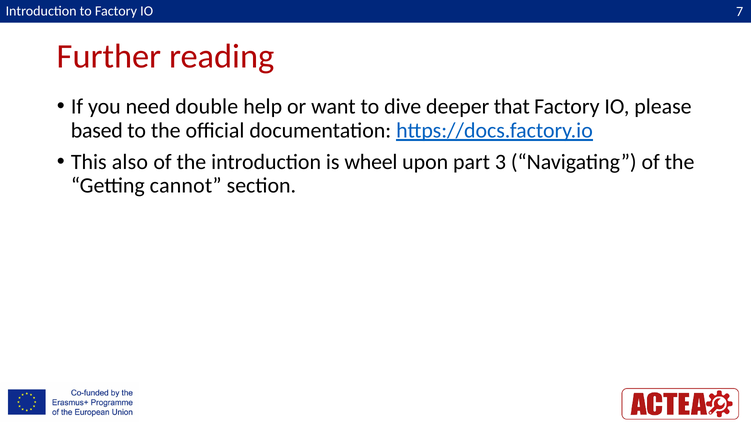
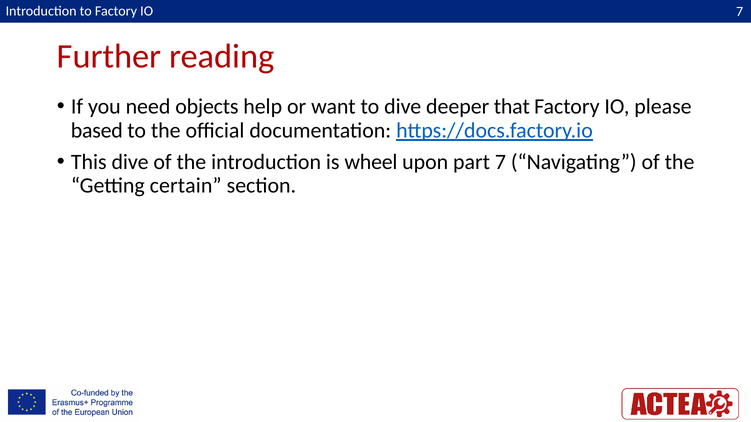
double: double -> objects (207, 107)
This also: also -> dive (130, 162)
part 3: 3 -> 7 (500, 162)
cannot: cannot -> certain (186, 186)
